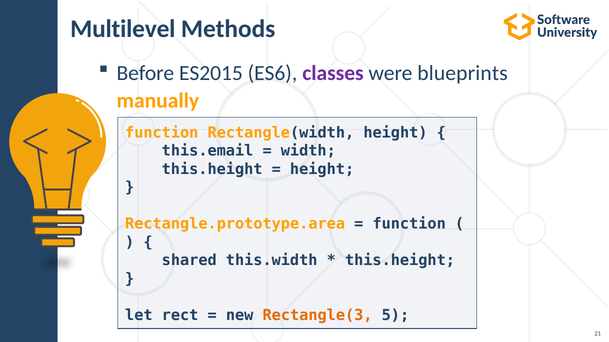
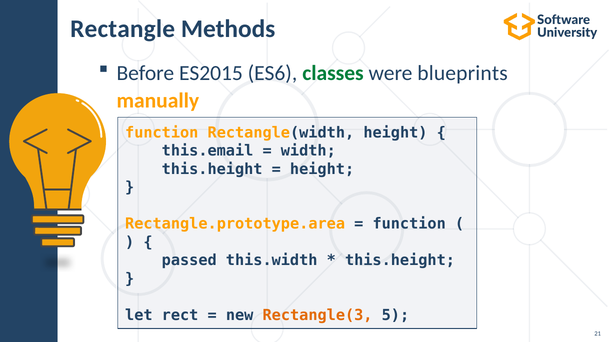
Multilevel: Multilevel -> Rectangle (123, 29)
classes colour: purple -> green (333, 73)
shared: shared -> passed (189, 261)
